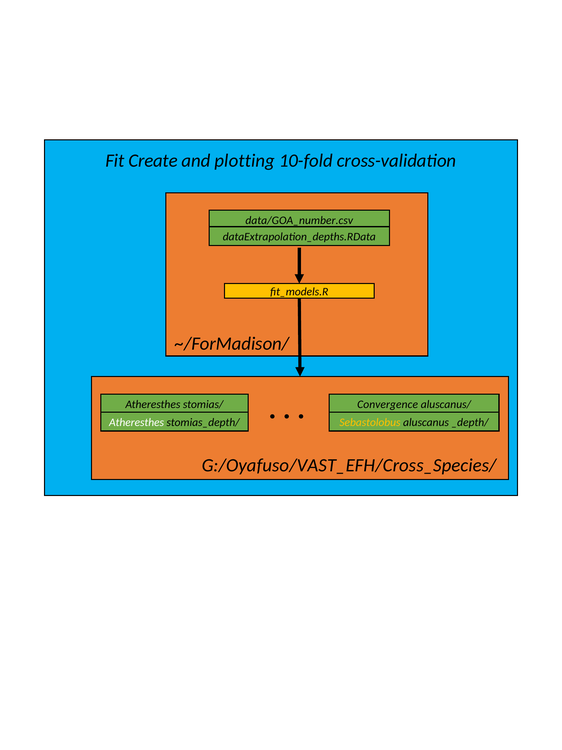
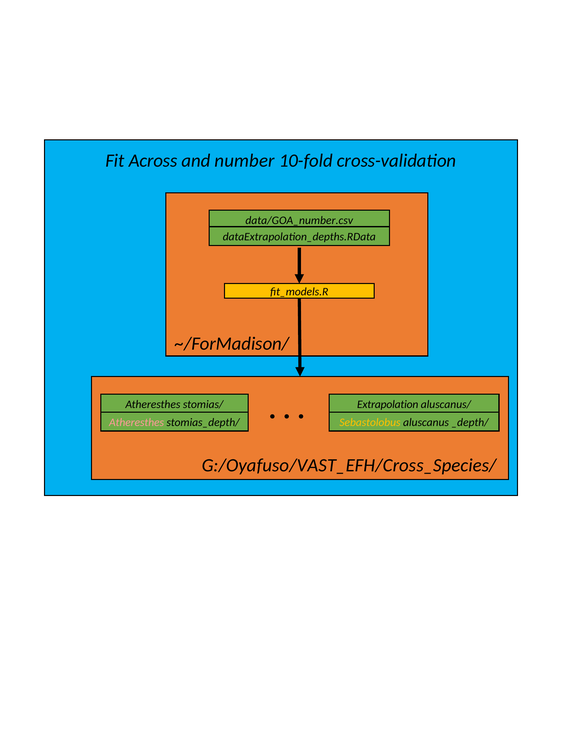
Create: Create -> Across (153, 160)
plotting: plotting -> number (245, 160)
Convergence: Convergence -> Extrapolation (388, 404)
Atheresthes colour: white -> pink (137, 422)
